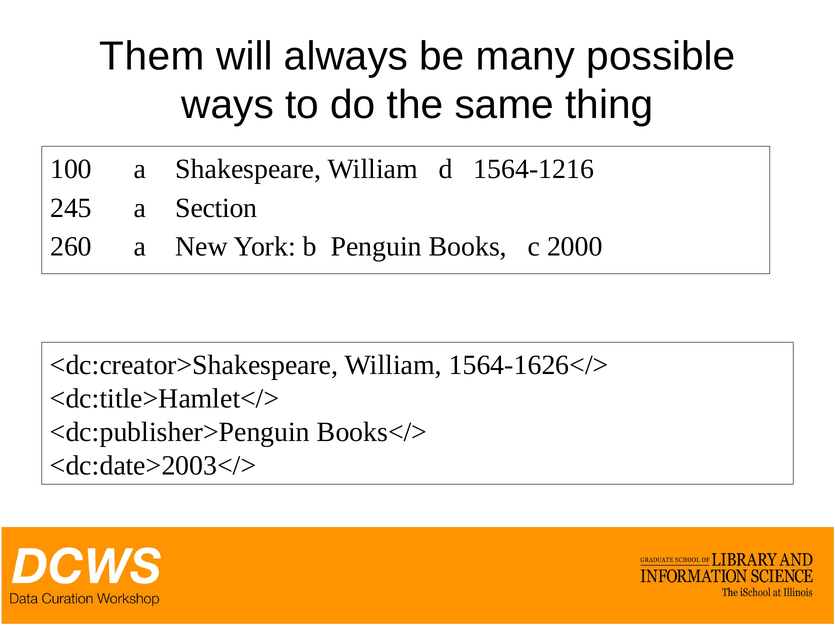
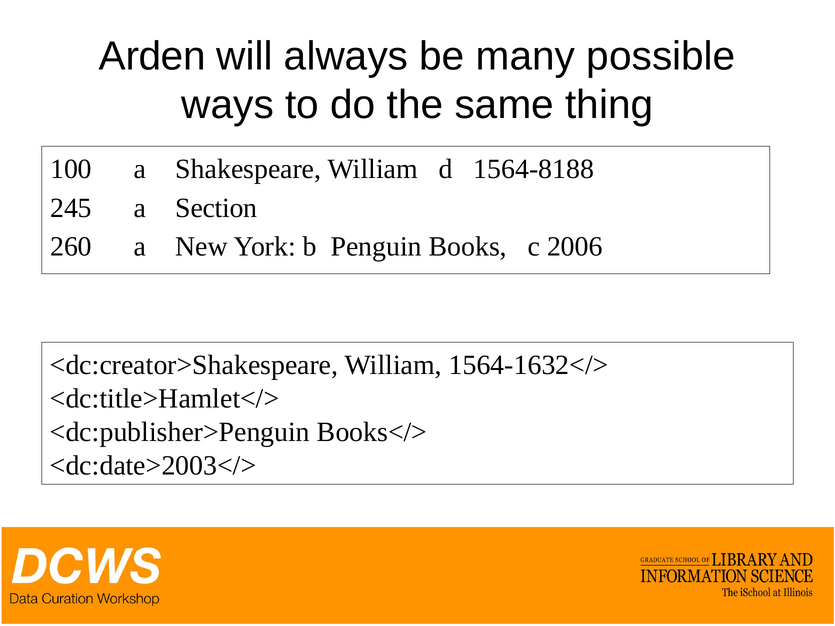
Them: Them -> Arden (152, 56)
1564-1216: 1564-1216 -> 1564-8188 (534, 169)
2000: 2000 -> 2006 (575, 247)
1564-1626</>: 1564-1626</> -> 1564-1632</> (529, 365)
